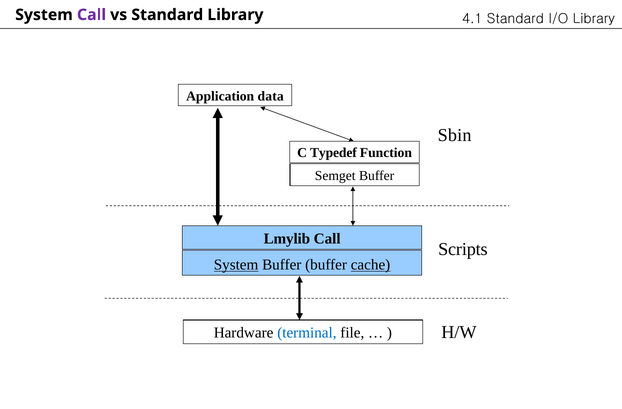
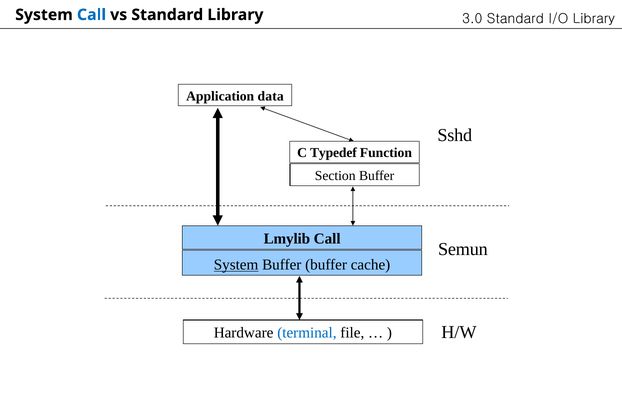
Call colour: purple -> blue (91, 15)
4.1: 4.1 -> 3.0 (472, 19)
Sbin: Sbin -> Sshd (455, 135)
Semget: Semget -> Section (335, 175)
Scripts: Scripts -> Semun (463, 249)
cache underline: present -> none (371, 264)
